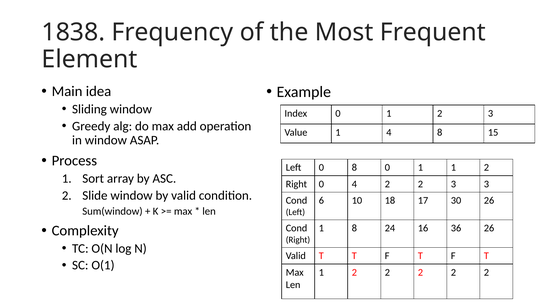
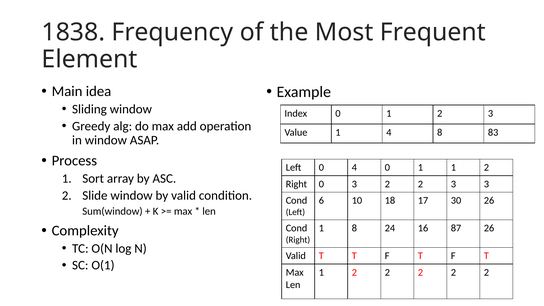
15: 15 -> 83 (493, 132)
0 8: 8 -> 4 (354, 167)
0 4: 4 -> 3 (354, 184)
36: 36 -> 87 (456, 228)
